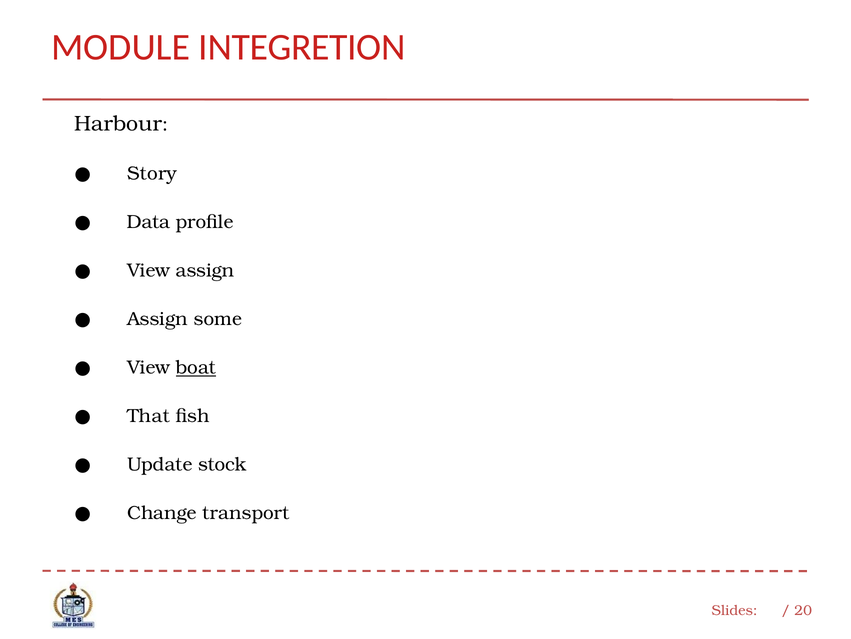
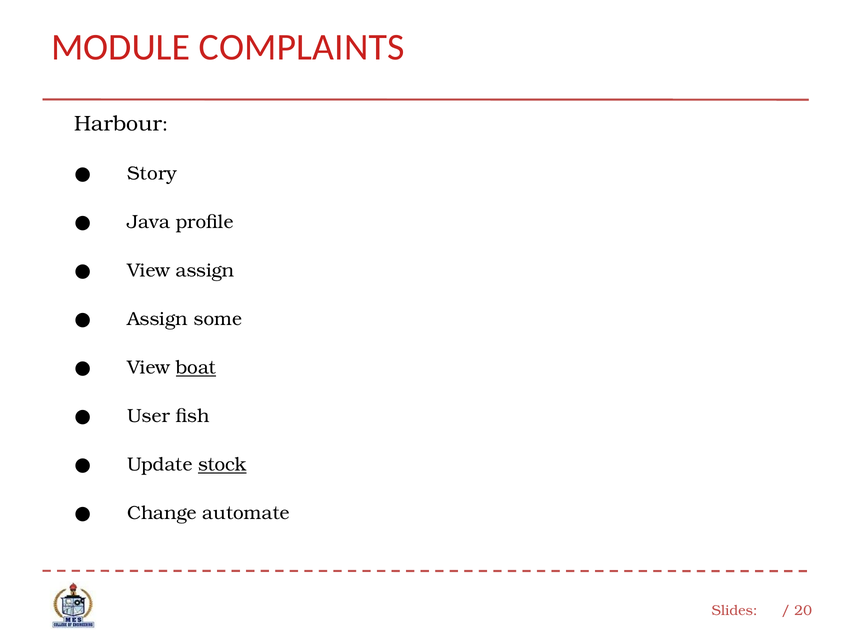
INTEGRETION: INTEGRETION -> COMPLAINTS (302, 47)
Data: Data -> Java (149, 222)
That: That -> User (148, 416)
stock underline: none -> present (222, 464)
transport: transport -> automate (246, 513)
